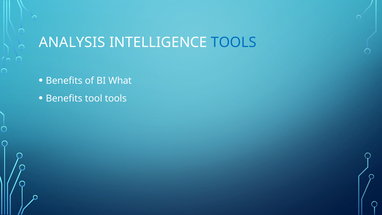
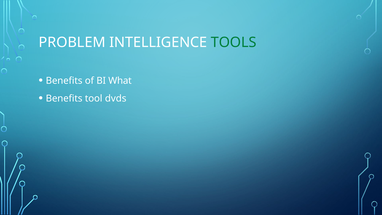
ANALYSIS: ANALYSIS -> PROBLEM (72, 42)
TOOLS colour: blue -> green (234, 42)
tool tools: tools -> dvds (116, 98)
